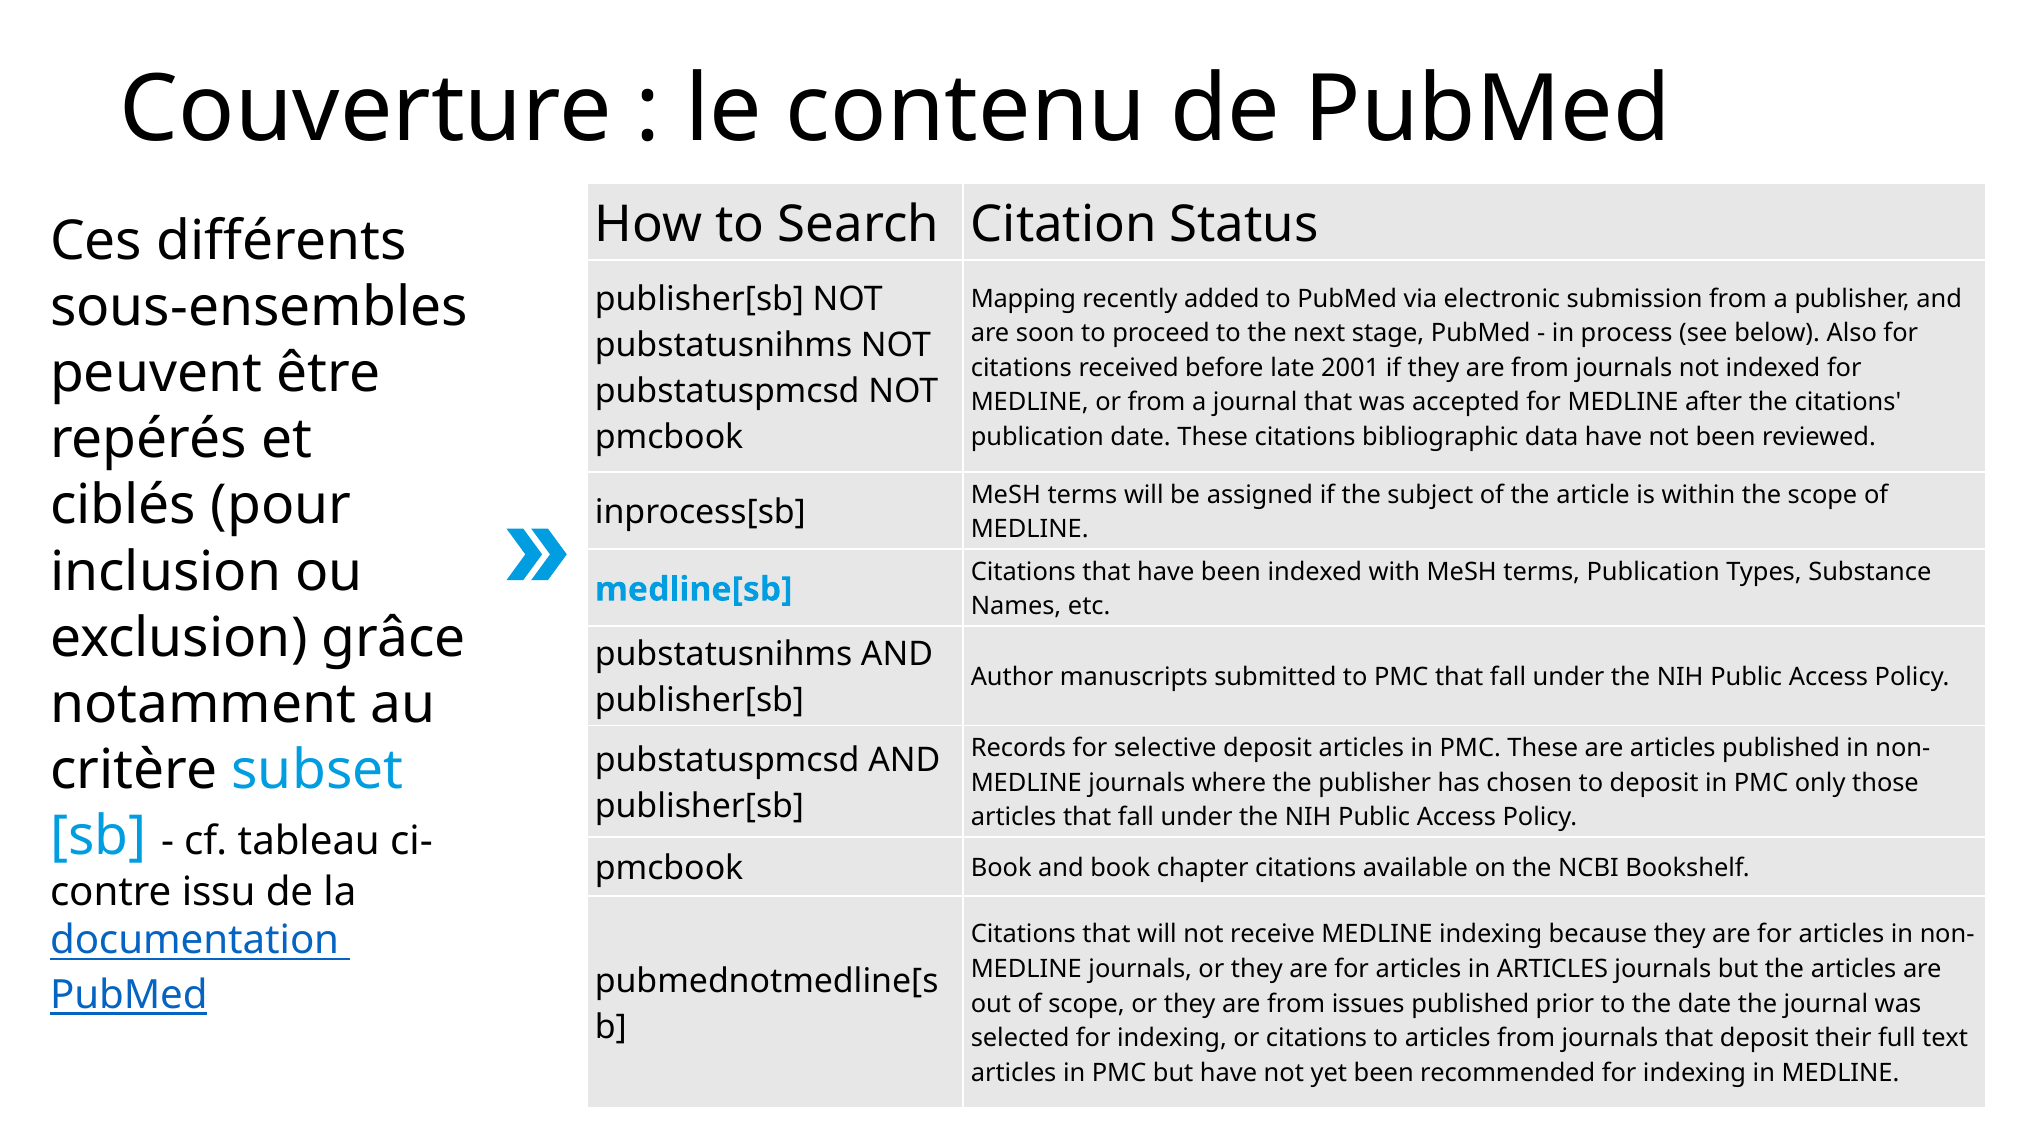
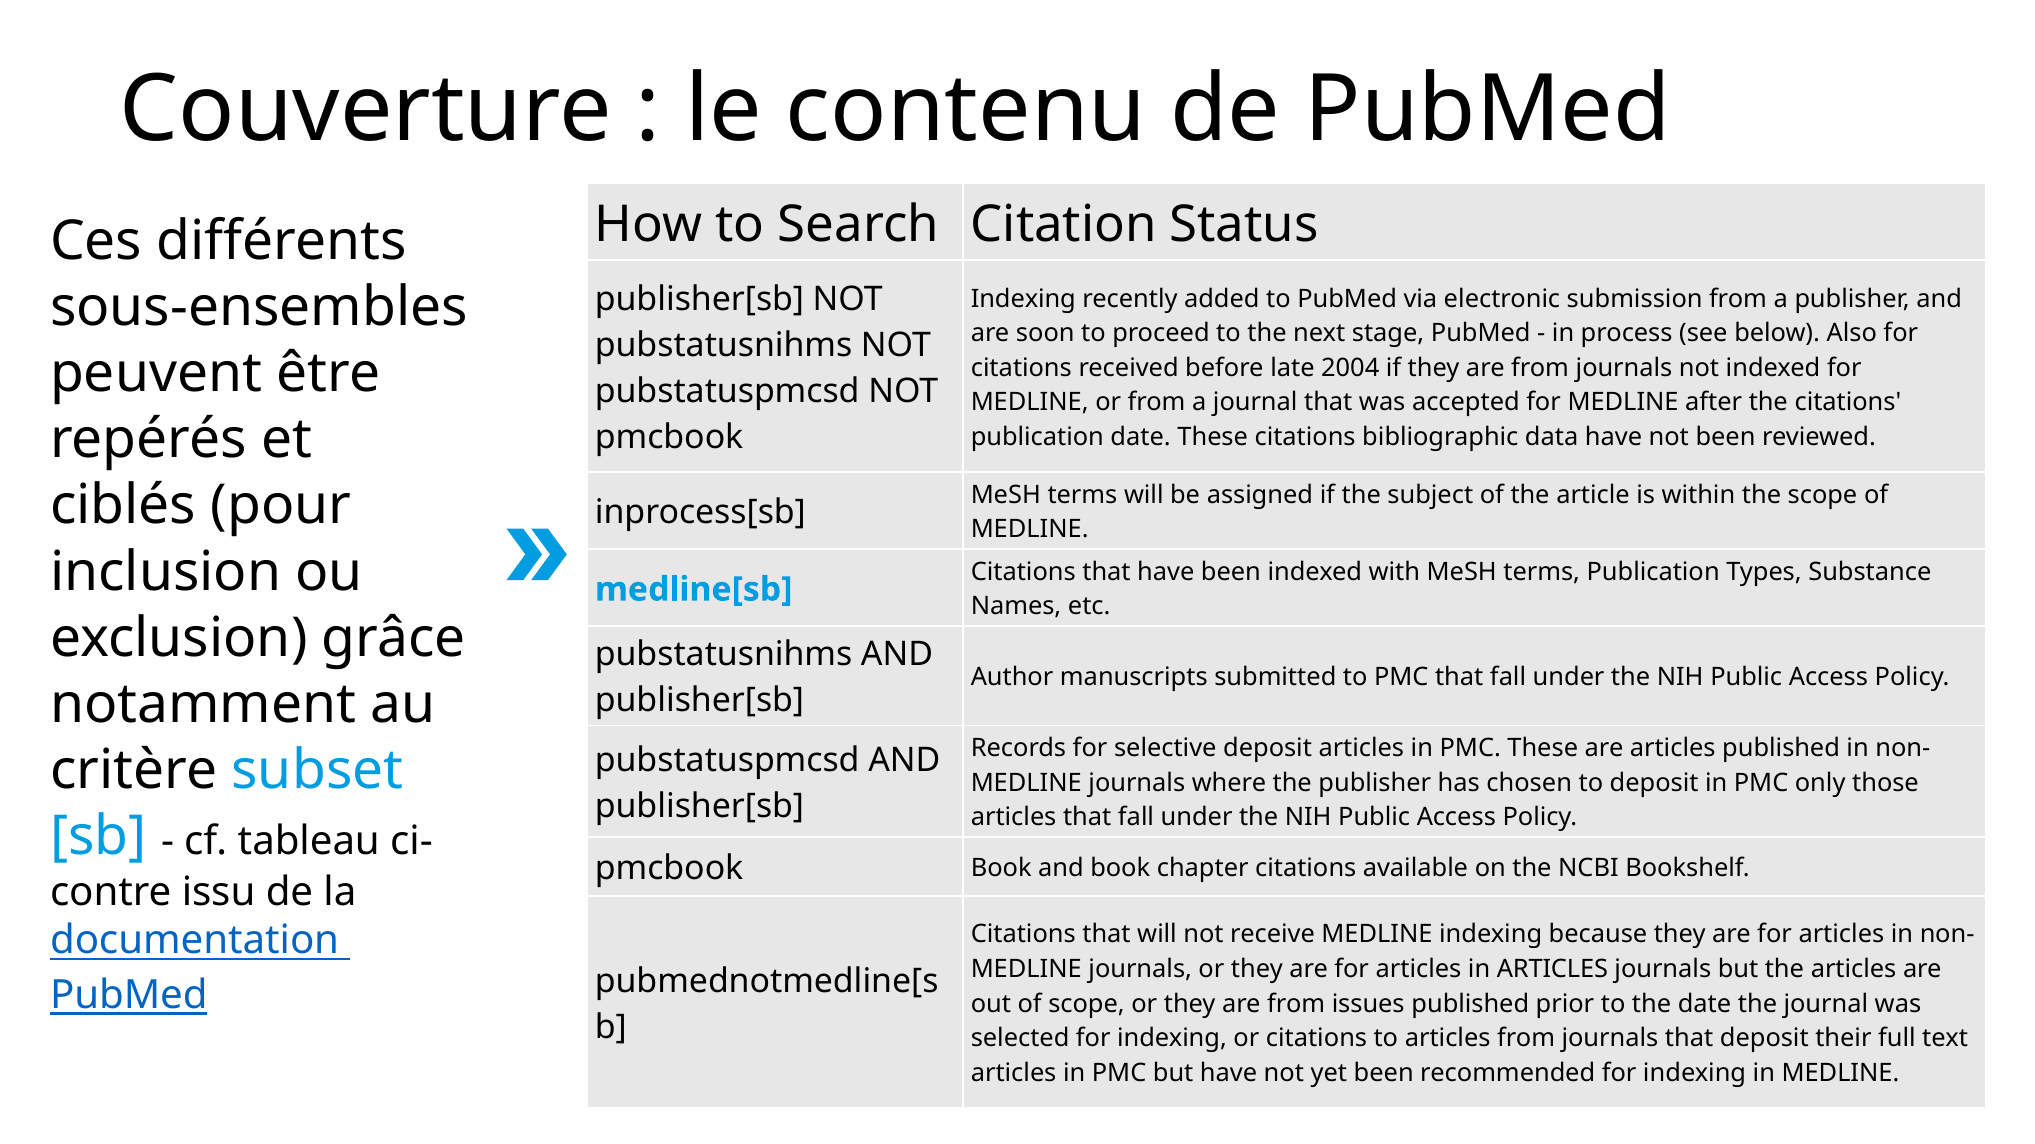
Mapping: Mapping -> Indexing (1023, 299)
2001: 2001 -> 2004 (1350, 368)
